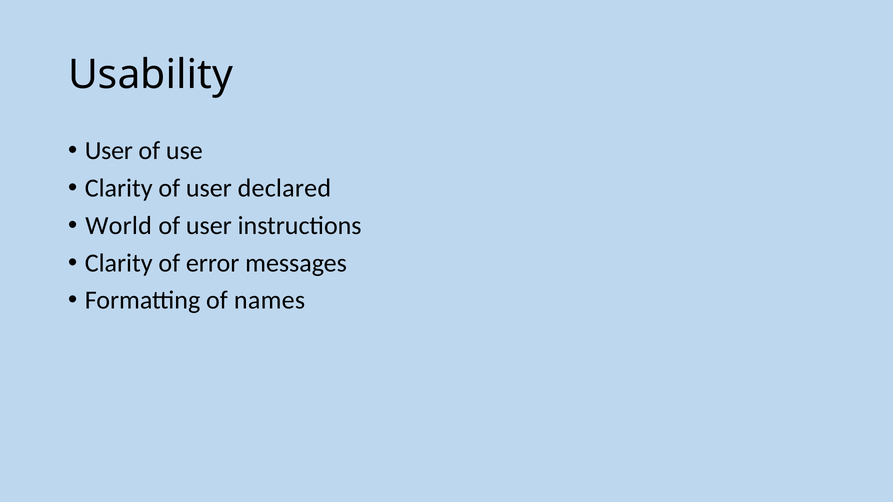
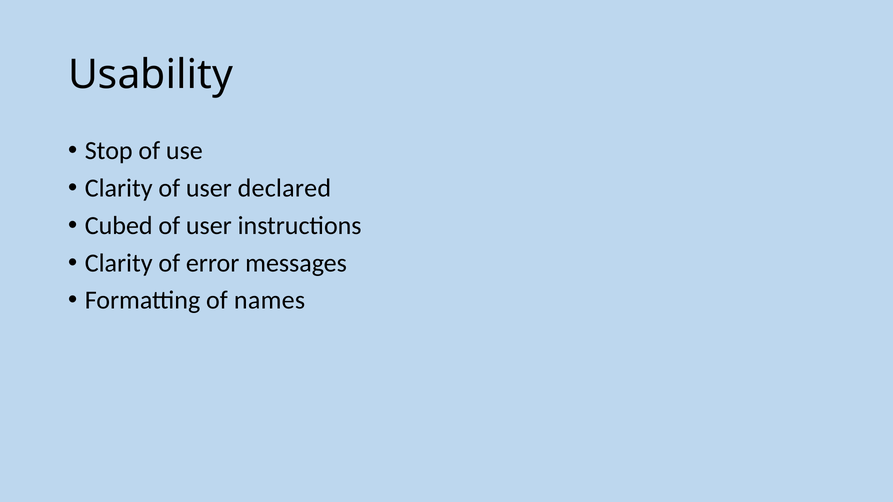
User: User -> Stop (109, 151)
World: World -> Cubed (119, 226)
